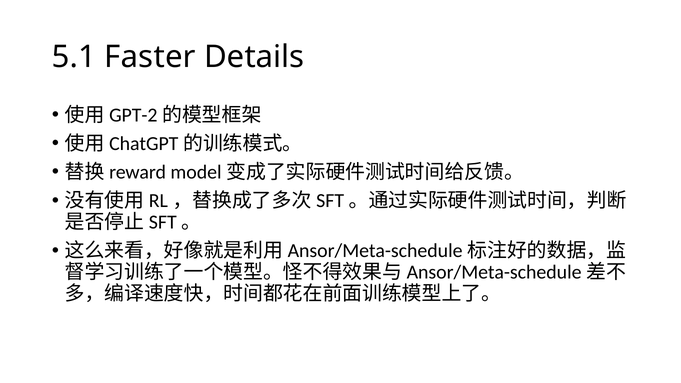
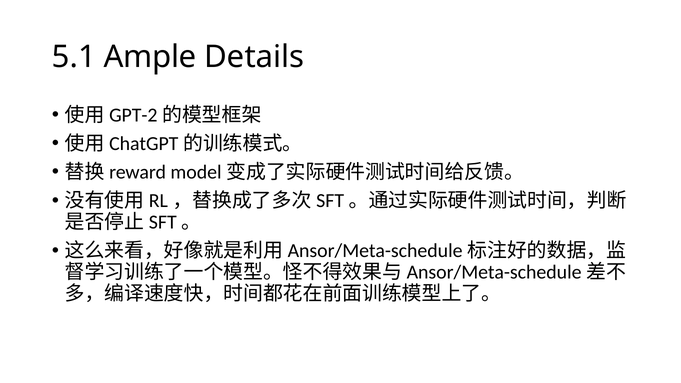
Faster: Faster -> Ample (150, 57)
